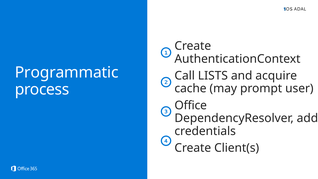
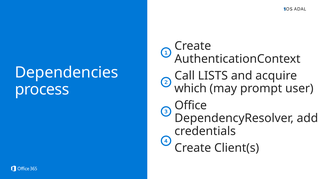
Programmatic: Programmatic -> Dependencies (67, 72)
cache: cache -> which (191, 88)
